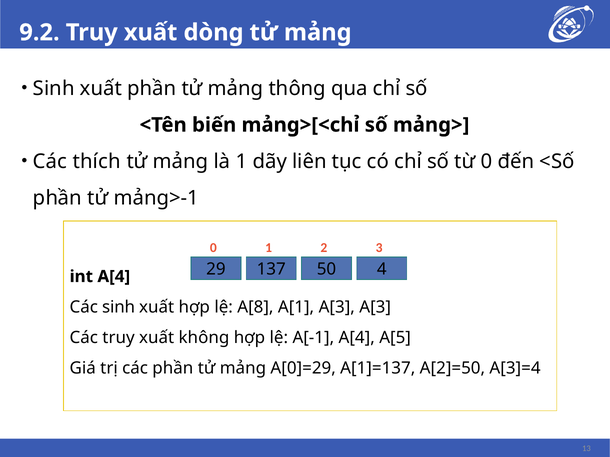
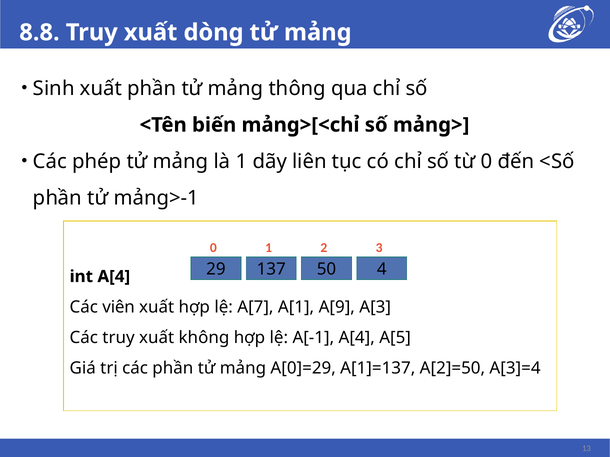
9.2: 9.2 -> 8.8 (39, 32)
thích: thích -> phép (97, 162)
Các sinh: sinh -> viên (119, 307)
A[8: A[8 -> A[7 (255, 307)
A[1 A[3: A[3 -> A[9 (337, 307)
